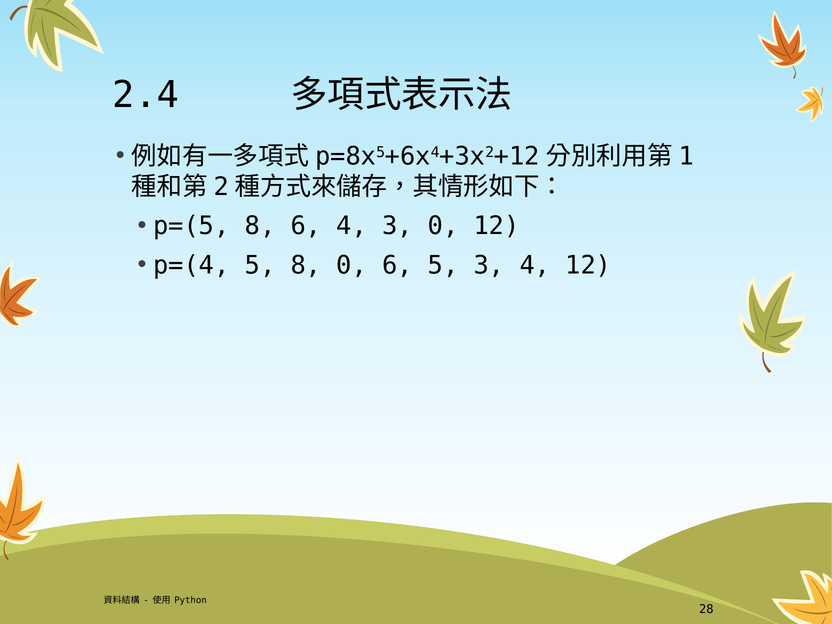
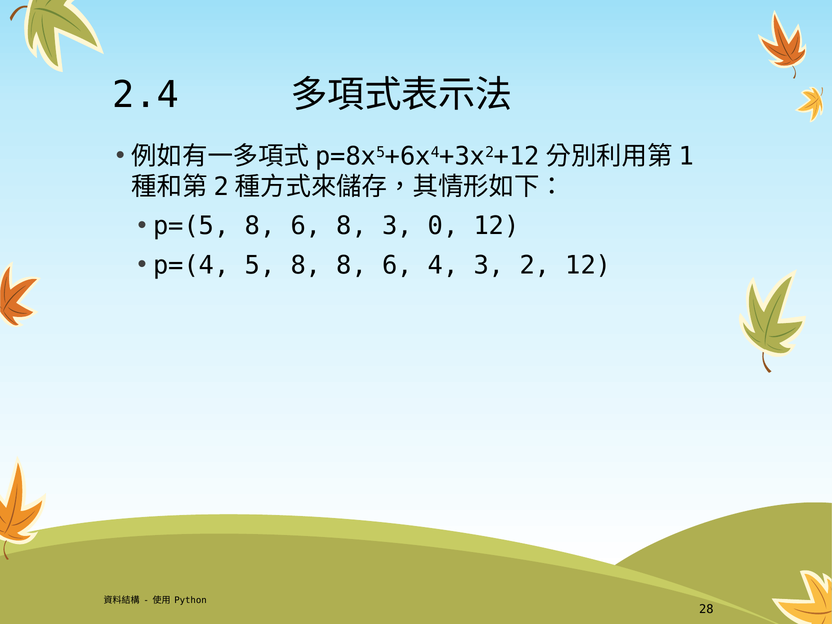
6 4: 4 -> 8 (352, 226)
8 0: 0 -> 8 (352, 265)
6 5: 5 -> 4 (443, 265)
3 4: 4 -> 2 (535, 265)
